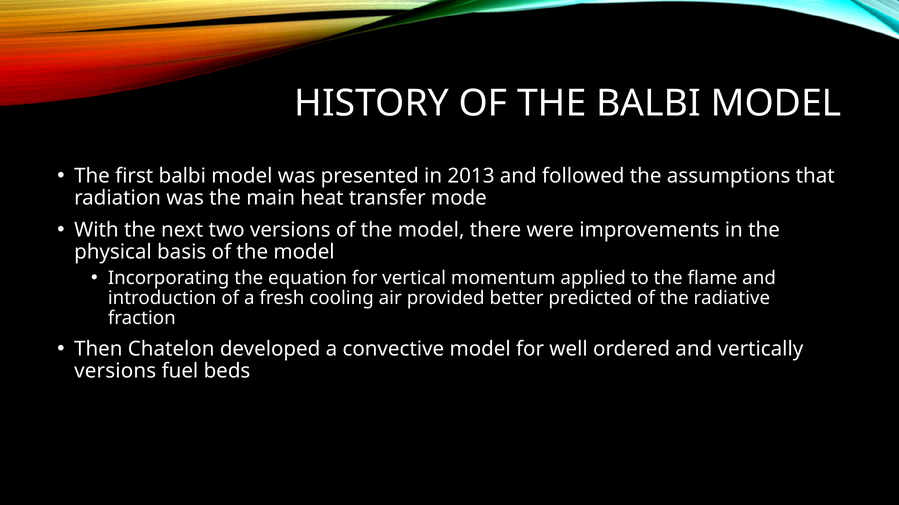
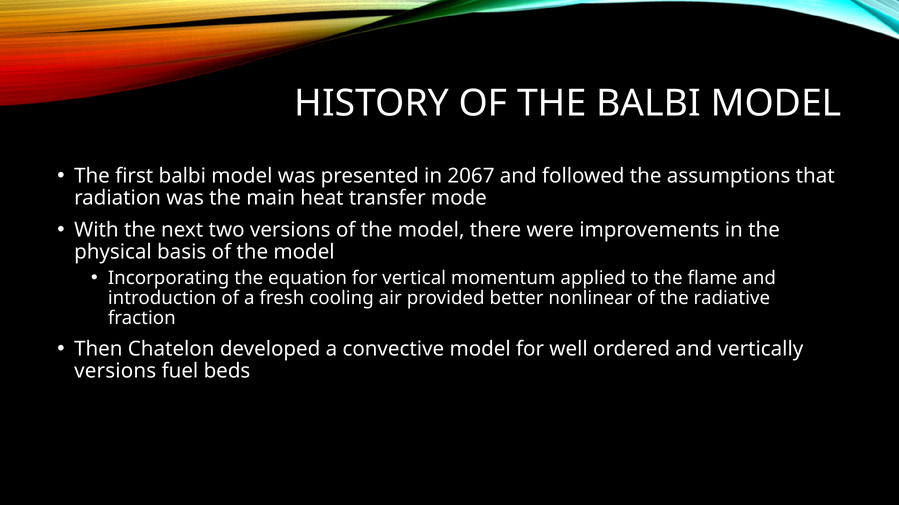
2013: 2013 -> 2067 (471, 176)
predicted: predicted -> nonlinear (590, 298)
